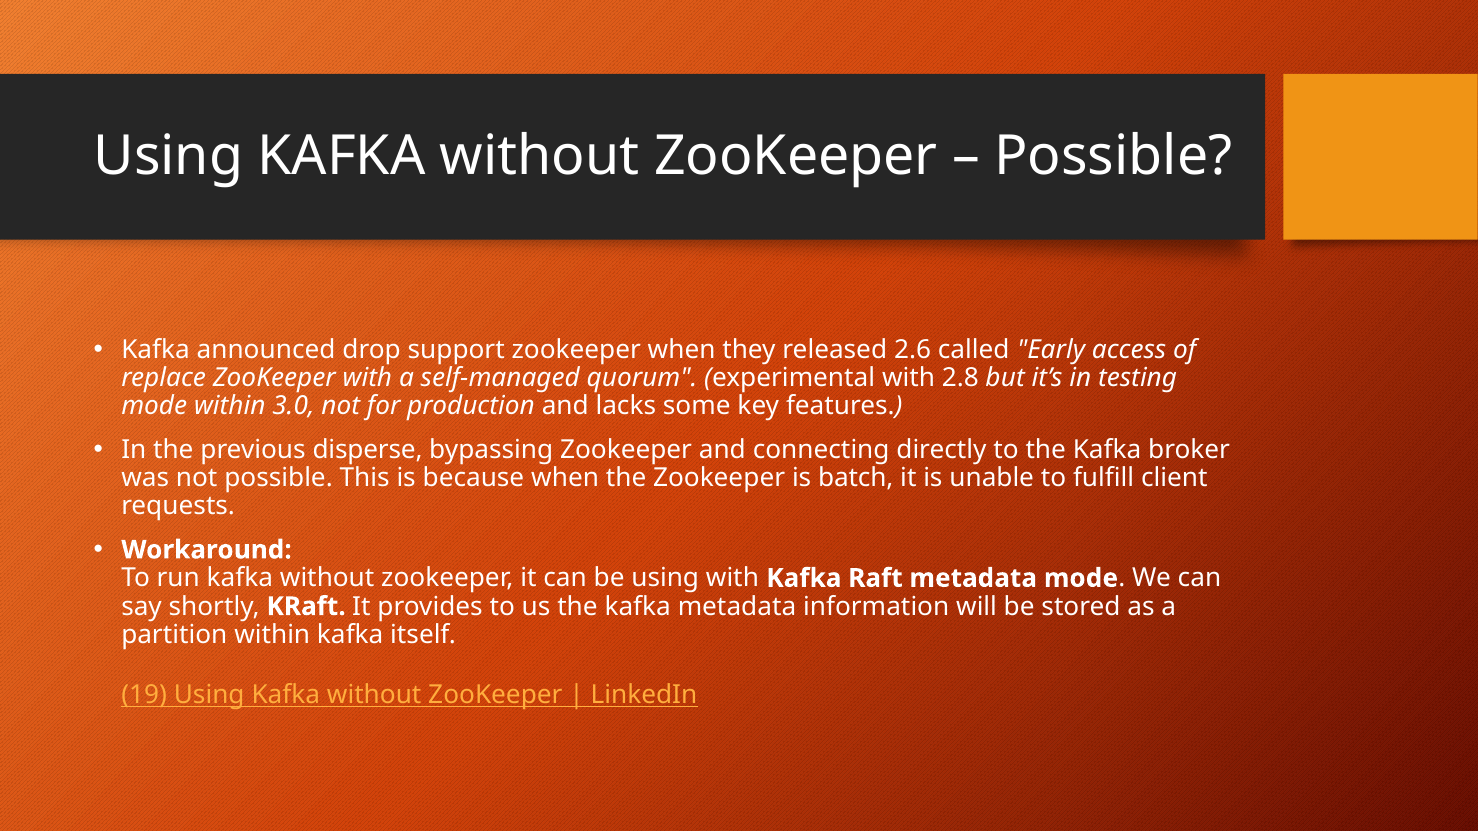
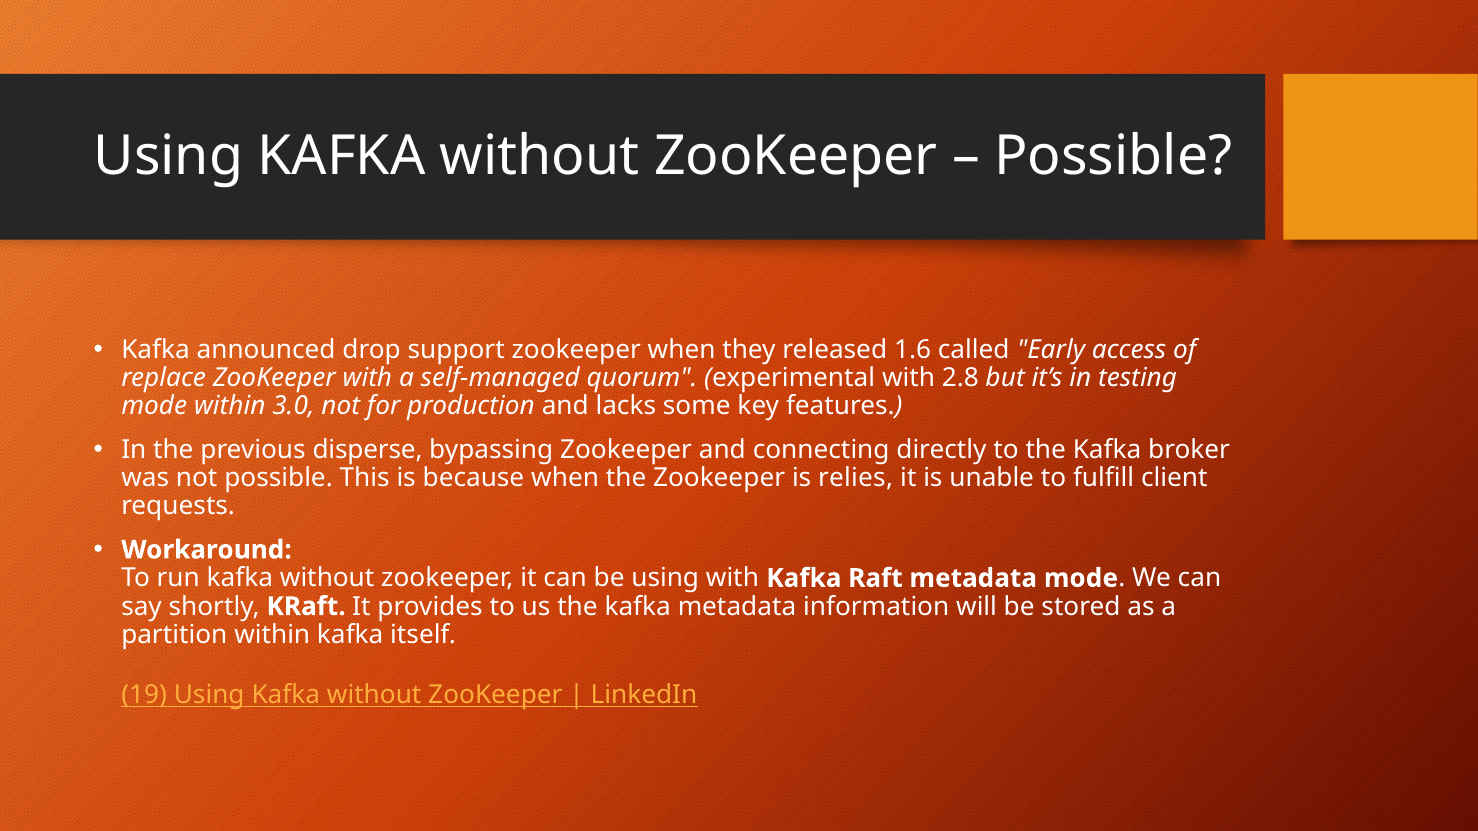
2.6: 2.6 -> 1.6 (913, 350)
batch: batch -> relies (856, 478)
